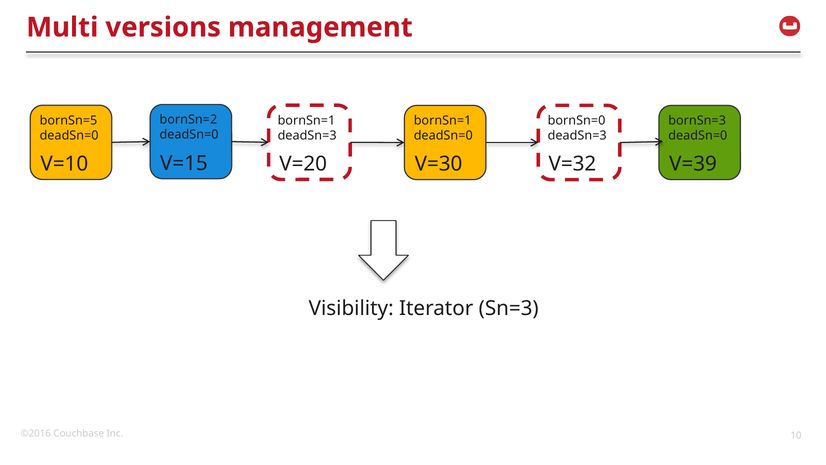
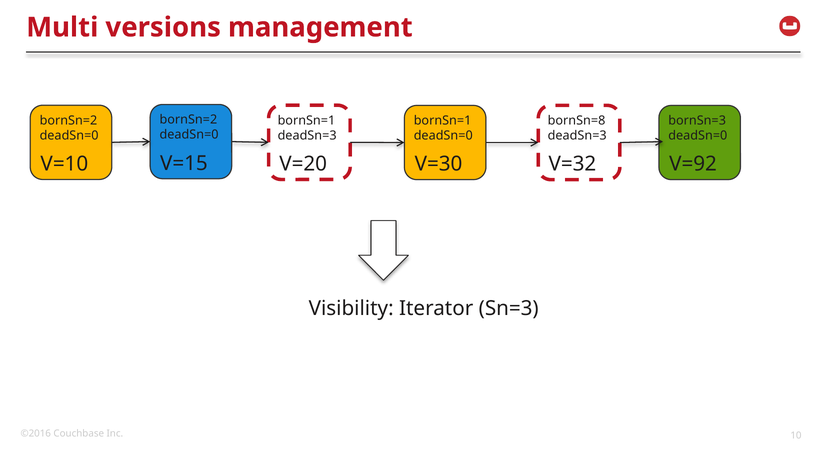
bornSn=5: bornSn=5 -> bornSn=2 (68, 120)
bornSn=0: bornSn=0 -> bornSn=8 (577, 120)
V=39: V=39 -> V=92 (693, 164)
